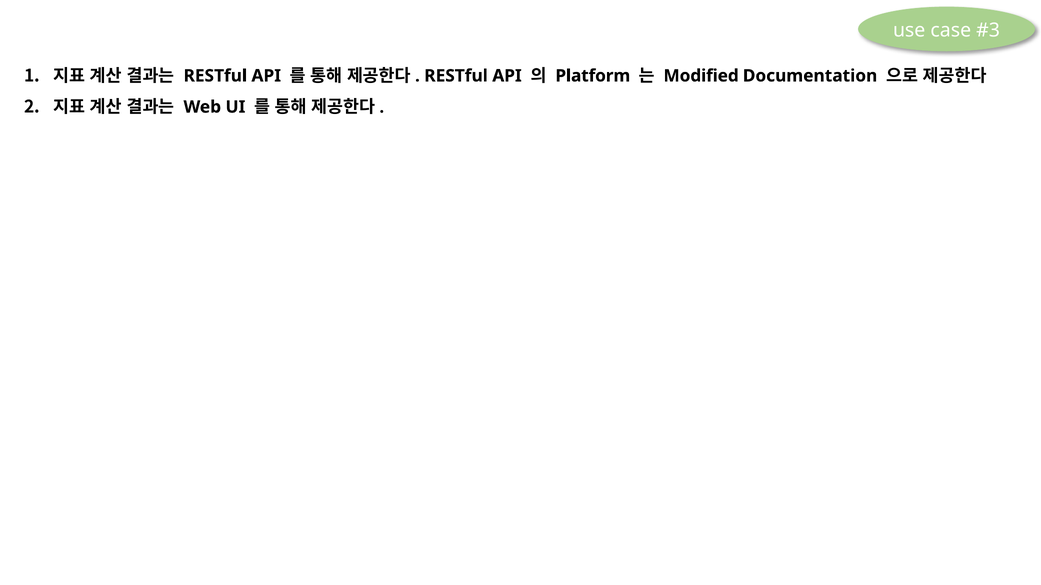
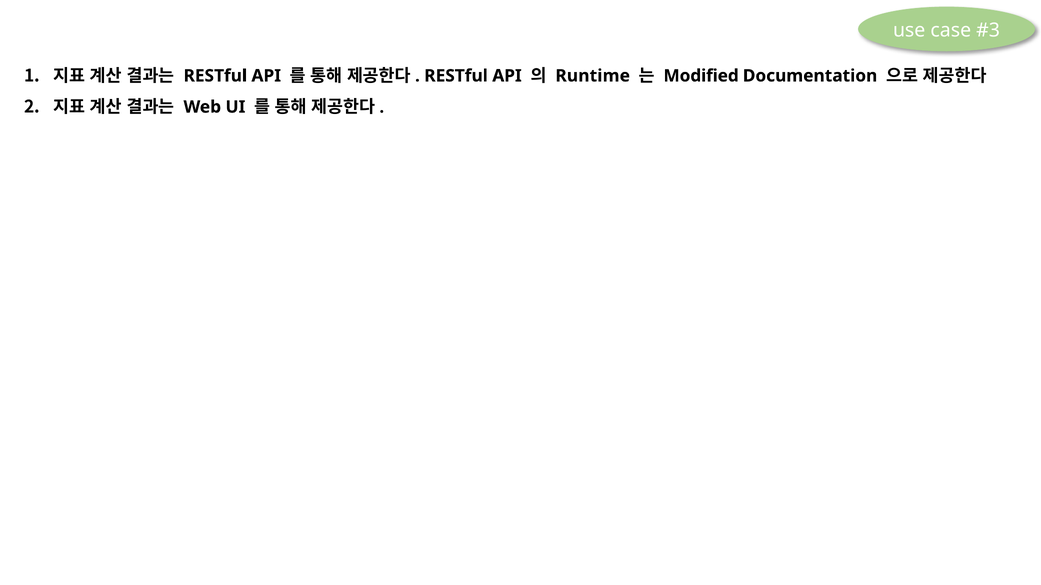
Platform: Platform -> Runtime (593, 76)
